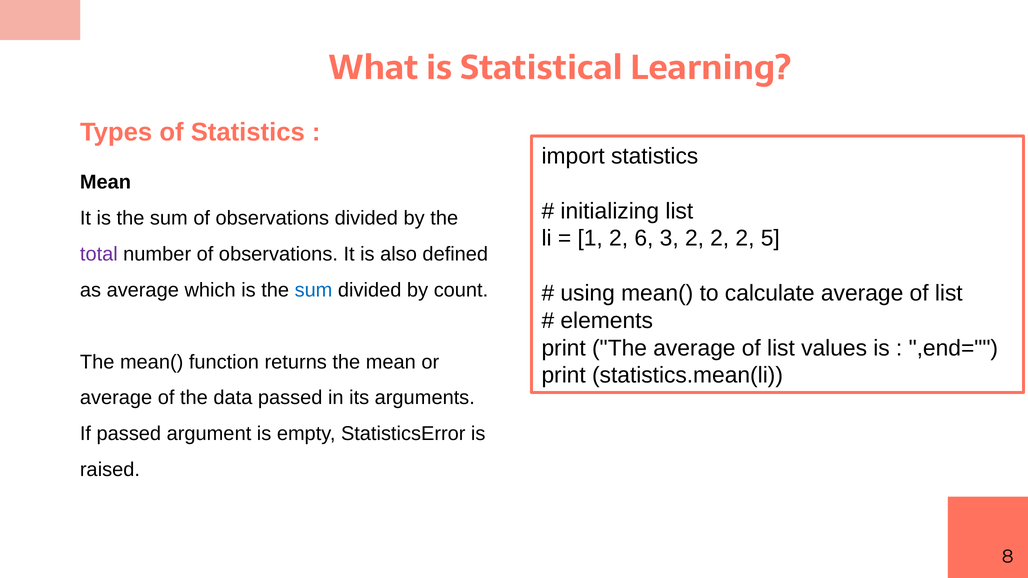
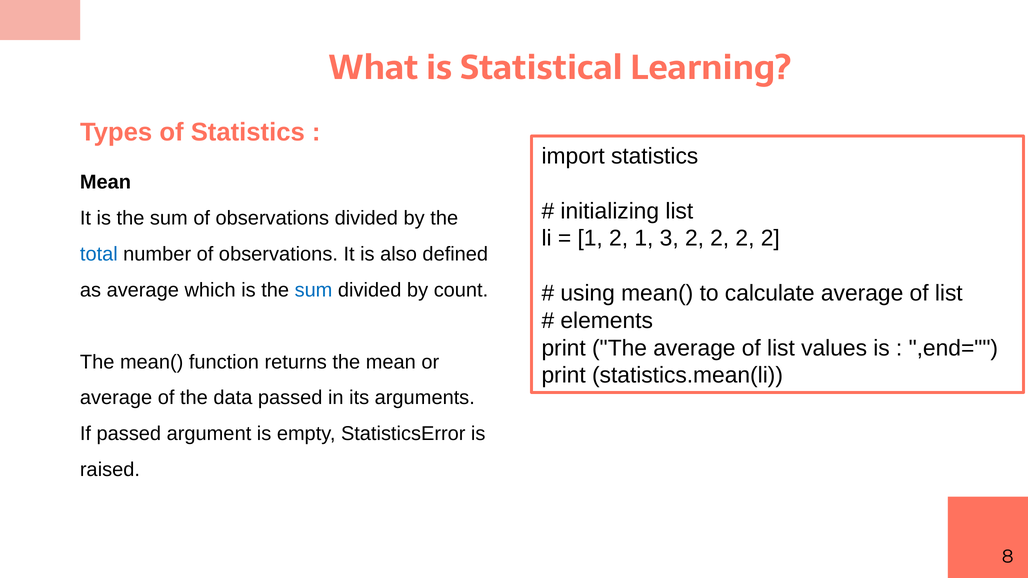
2 6: 6 -> 1 (644, 239)
2 2 2 5: 5 -> 2 (770, 239)
total colour: purple -> blue (99, 254)
